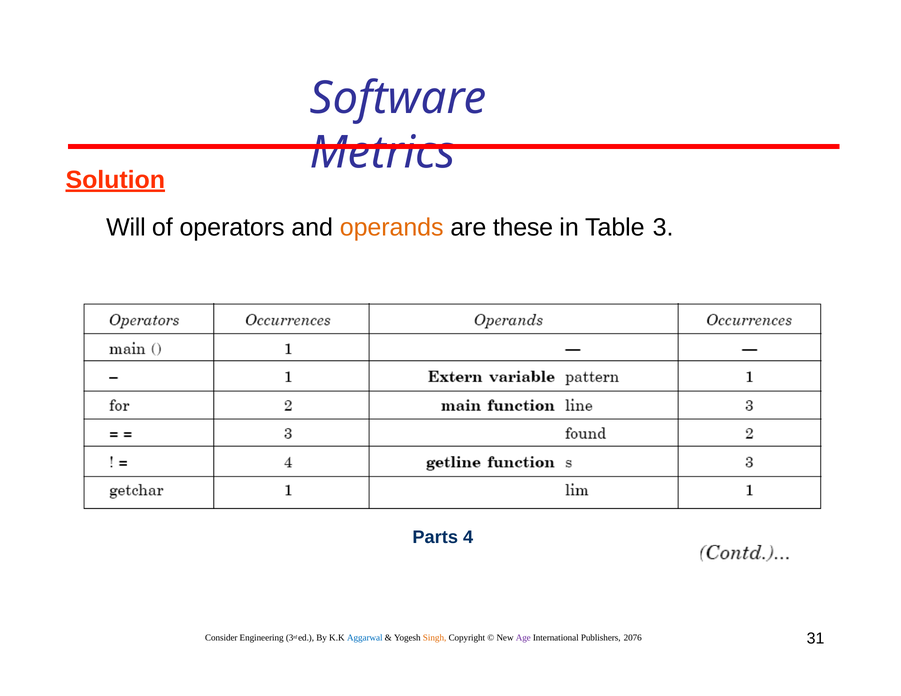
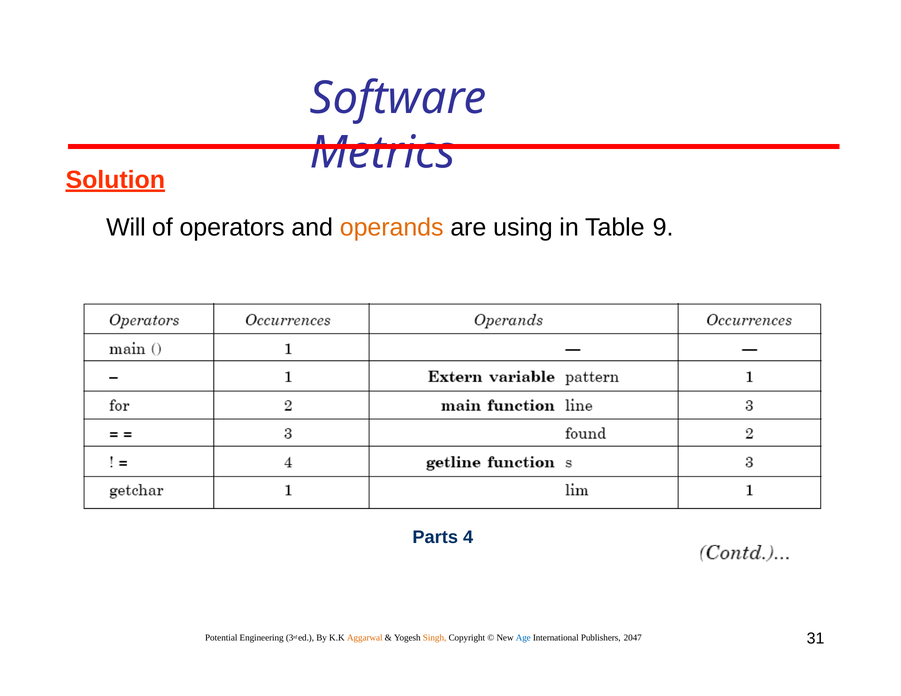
these: these -> using (523, 228)
3: 3 -> 9 (663, 228)
Consider: Consider -> Potential (221, 638)
Aggarwal colour: blue -> orange (365, 638)
Age colour: purple -> blue (523, 638)
2076: 2076 -> 2047 (633, 638)
